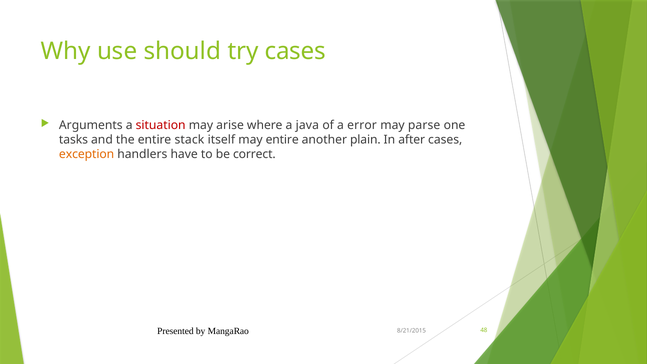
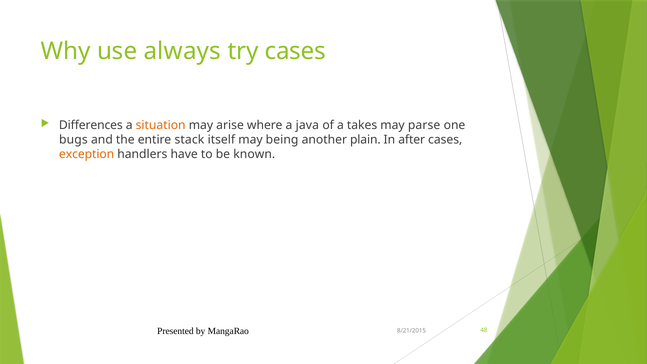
should: should -> always (182, 51)
Arguments: Arguments -> Differences (91, 125)
situation colour: red -> orange (161, 125)
error: error -> takes (362, 125)
tasks: tasks -> bugs (73, 140)
may entire: entire -> being (282, 140)
correct: correct -> known (254, 154)
